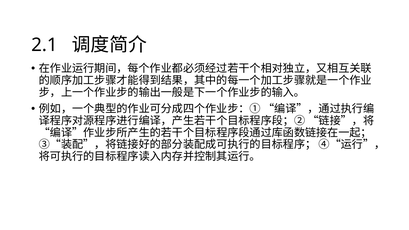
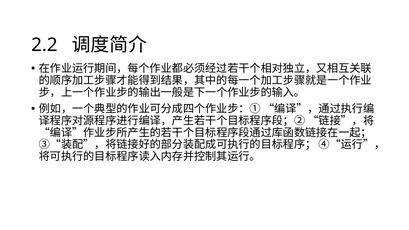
2.1: 2.1 -> 2.2 (44, 45)
